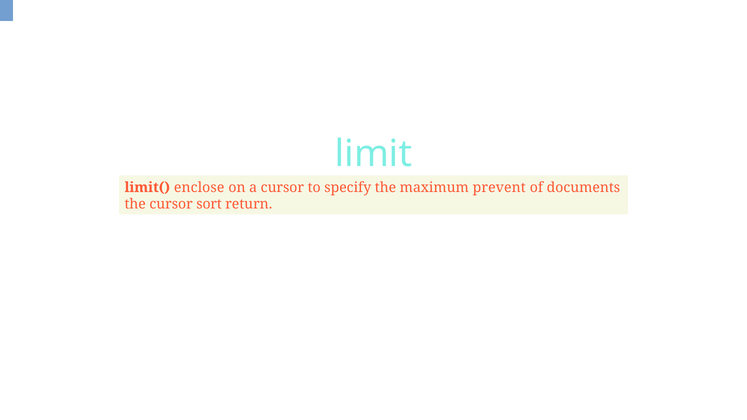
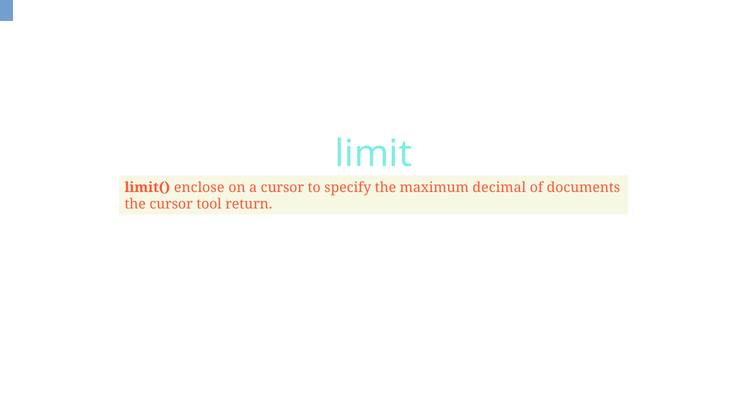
prevent: prevent -> decimal (499, 187)
sort: sort -> tool (209, 204)
